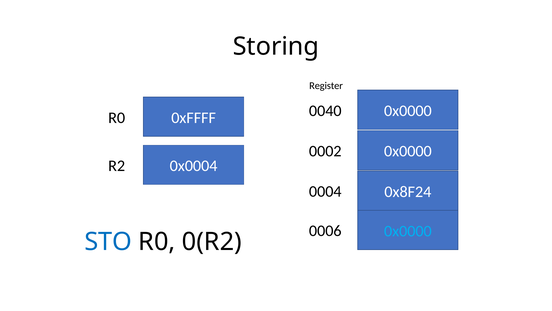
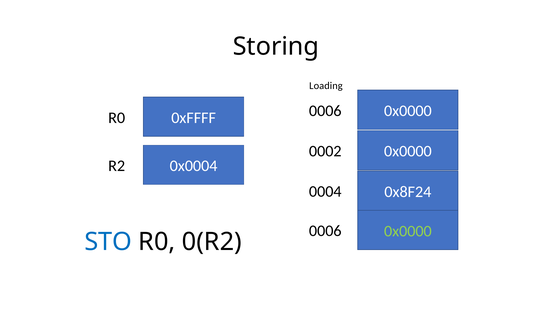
Register: Register -> Loading (326, 85)
0040: 0040 -> 0006 (325, 111)
0x0000 colour: light blue -> light green (408, 231)
